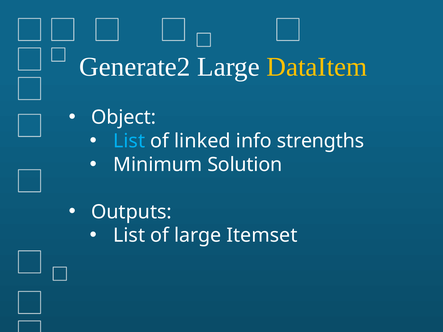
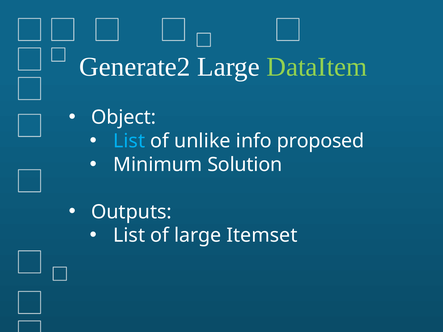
DataItem colour: yellow -> light green (317, 67)
linked: linked -> unlike (202, 141)
strengths: strengths -> proposed (321, 141)
